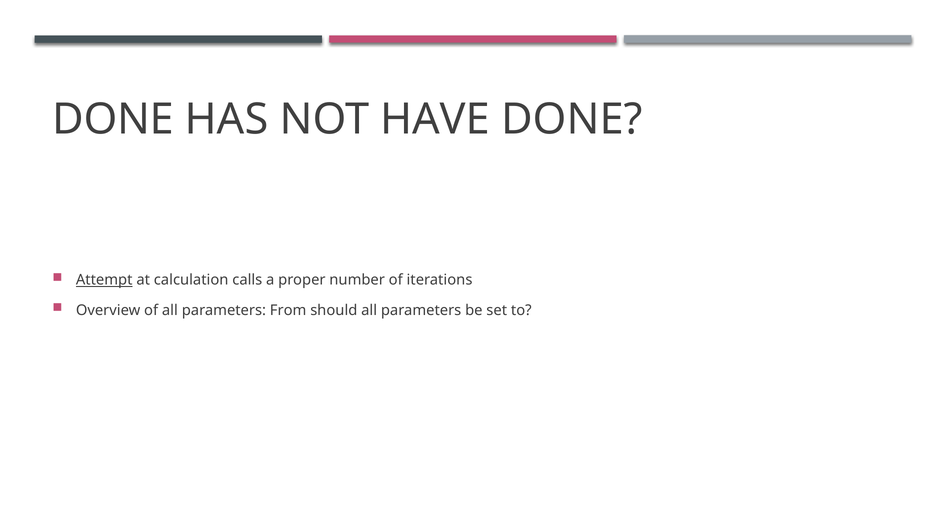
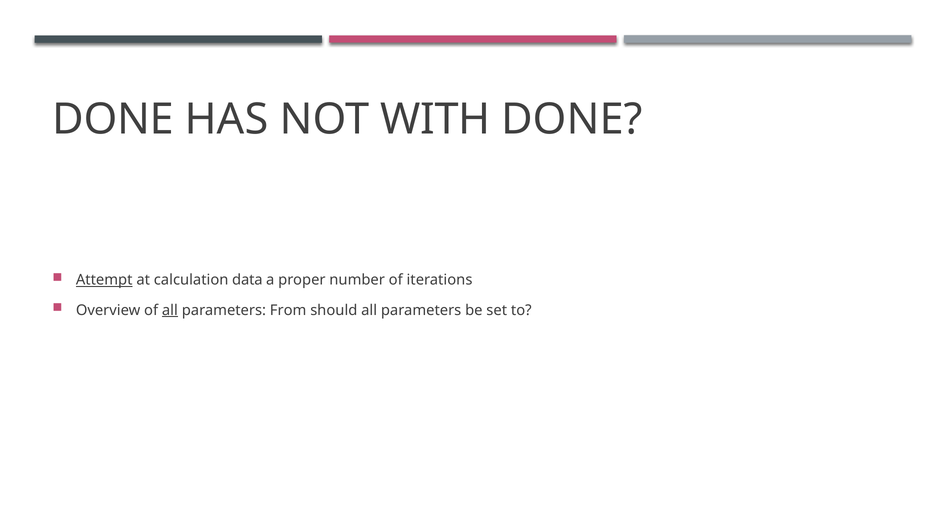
HAVE: HAVE -> WITH (435, 119)
calls: calls -> data (247, 280)
all underline: none -> present (170, 310)
